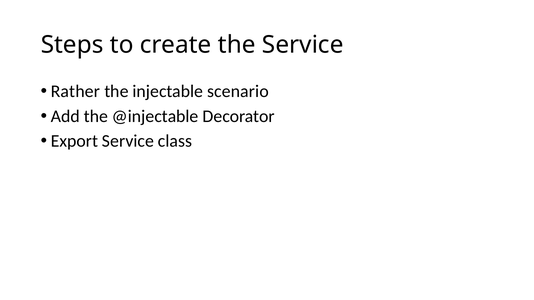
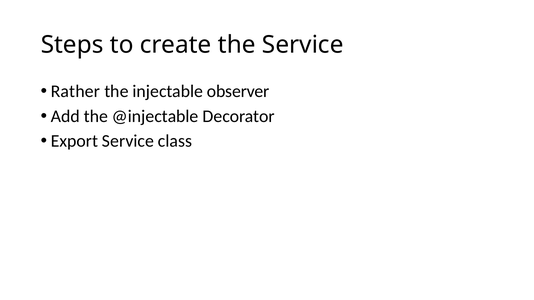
scenario: scenario -> observer (238, 91)
